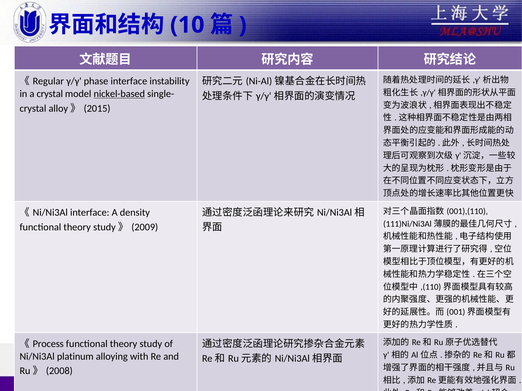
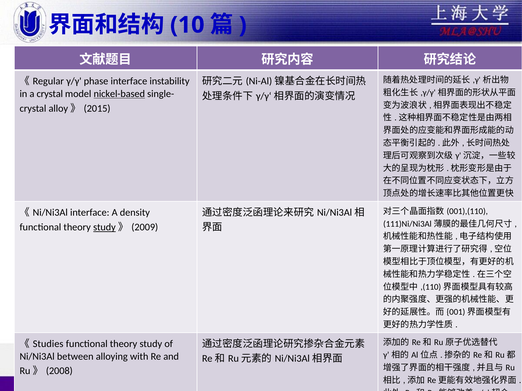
study underline: none -> present (104, 228)
Process: Process -> Studies (48, 344)
platinum: platinum -> between (75, 357)
